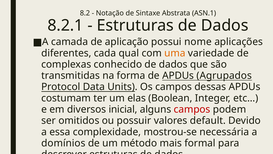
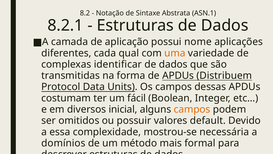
conhecido: conhecido -> identificar (118, 64)
Agrupados: Agrupados -> Distribuem (224, 75)
elas: elas -> fácil (137, 98)
campos colour: red -> orange (192, 109)
